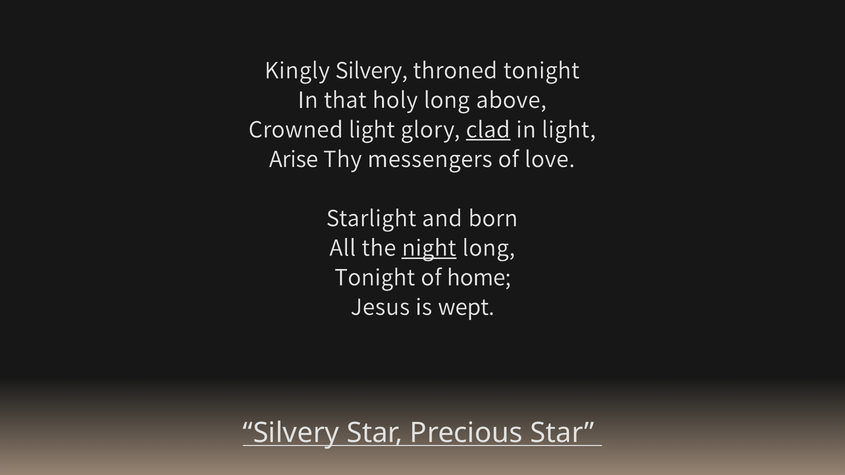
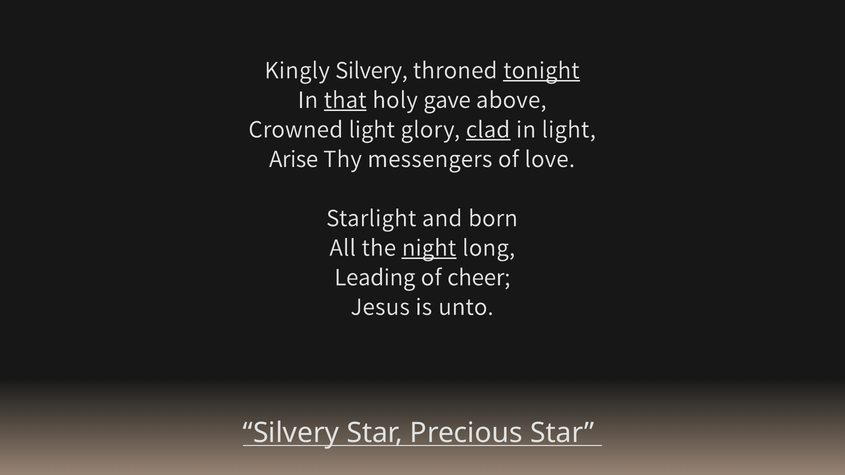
tonight underline: none -> present (541, 70)
that underline: none -> present (345, 100)
holy long: long -> gave (447, 100)
Tonight: Tonight -> Leading (375, 277)
home: home -> cheer (479, 277)
wept: wept -> unto (466, 307)
